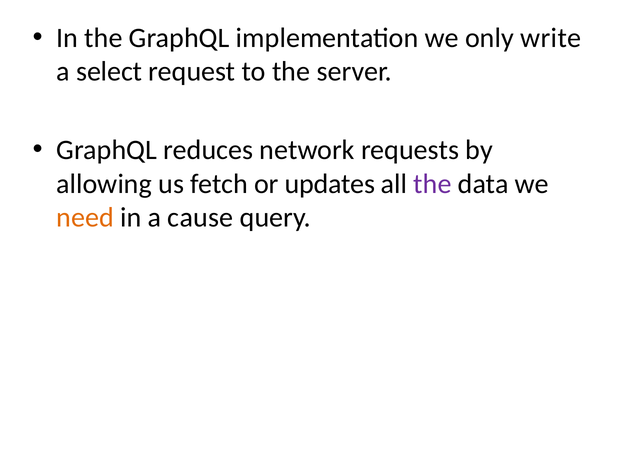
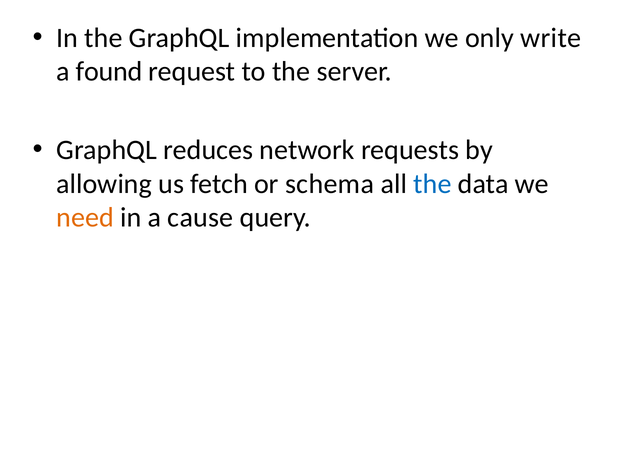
select: select -> found (109, 71)
updates: updates -> schema (330, 184)
the colour: purple -> blue (432, 184)
